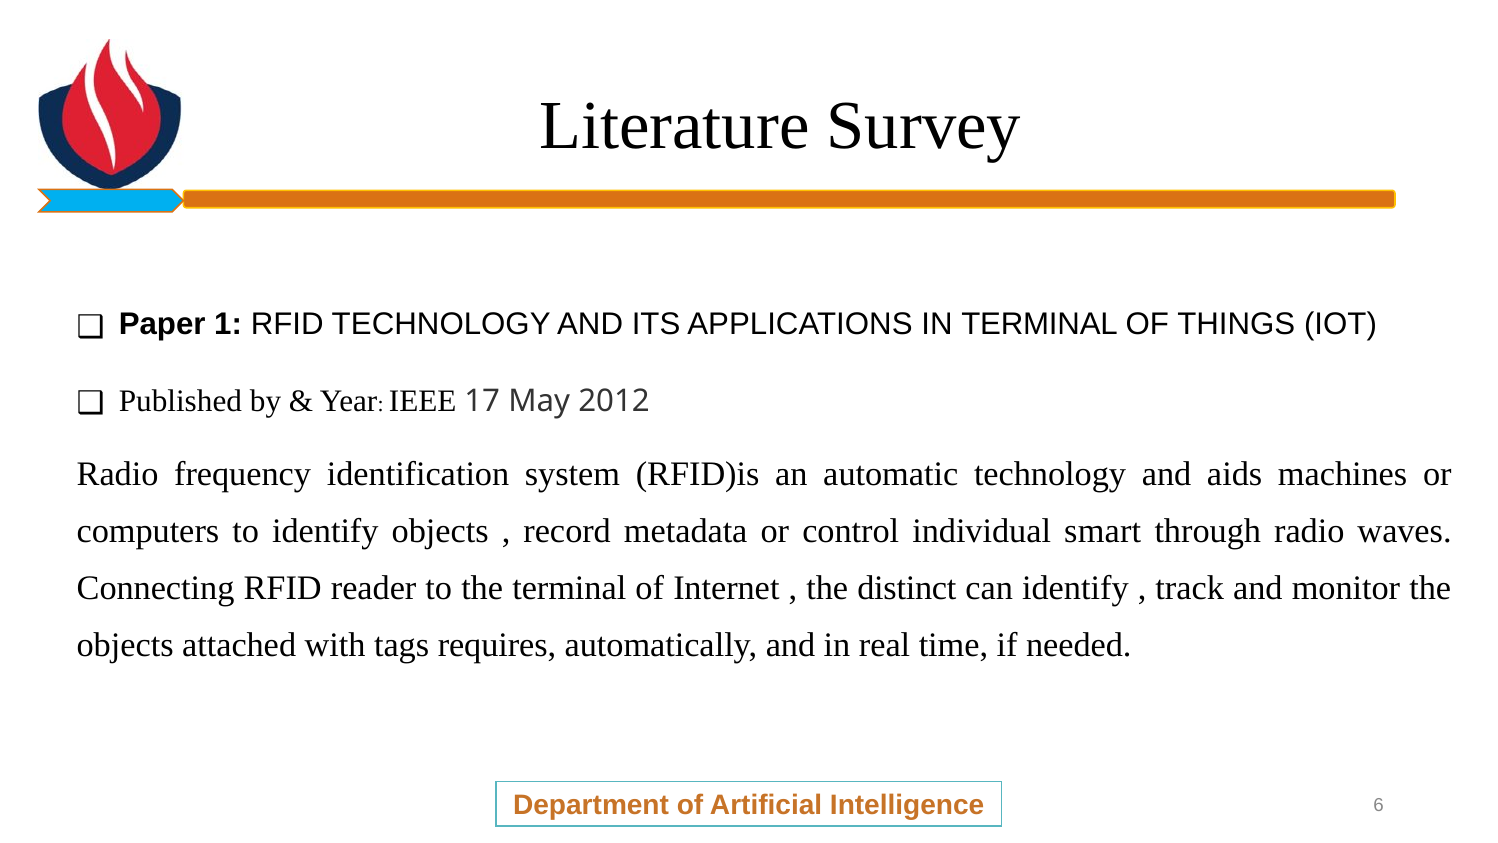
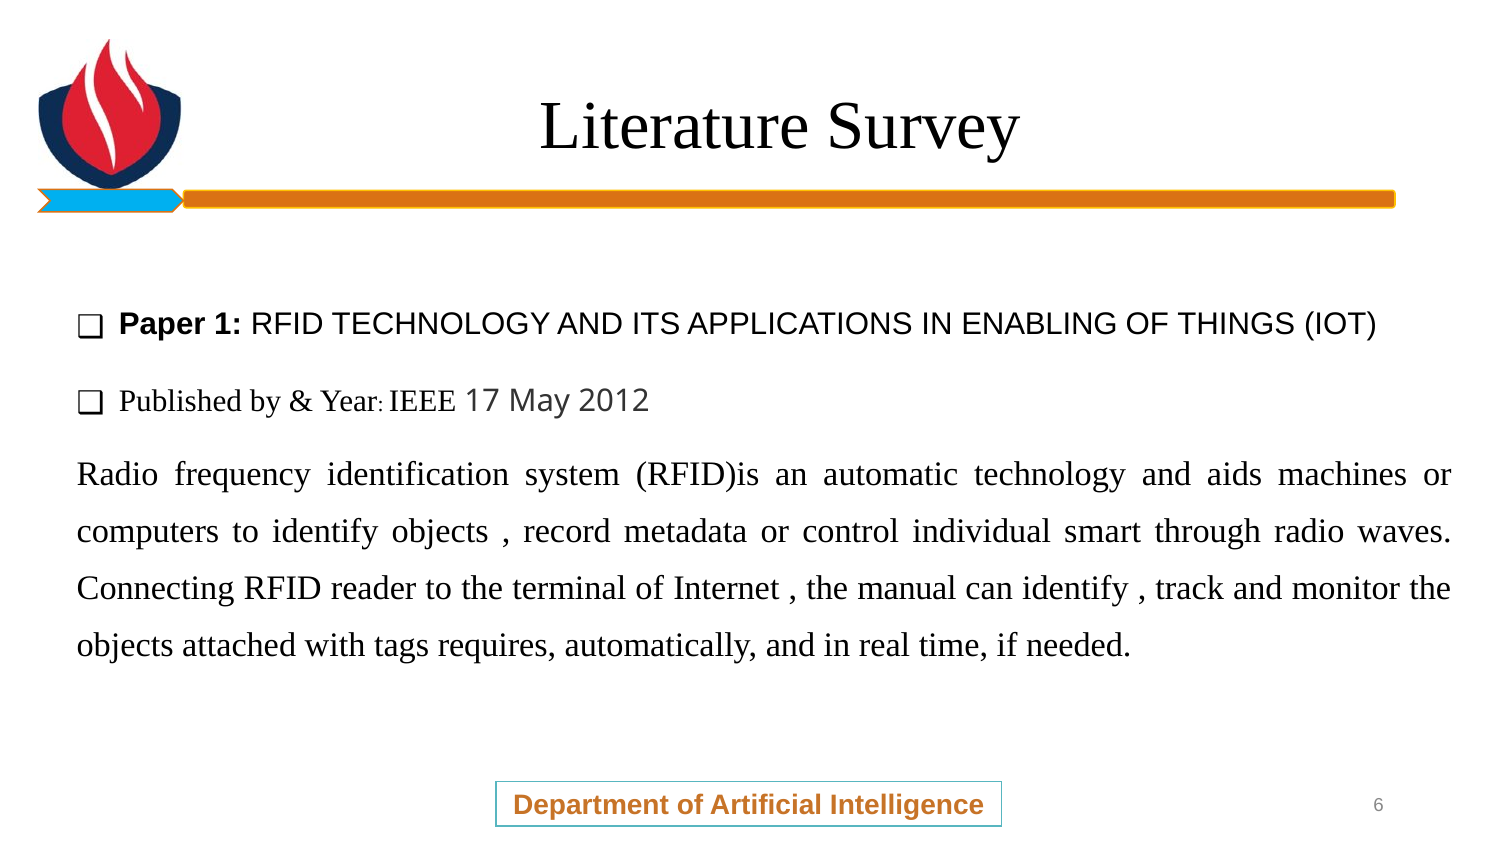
IN TERMINAL: TERMINAL -> ENABLING (1040, 324)
distinct: distinct -> manual (907, 588)
